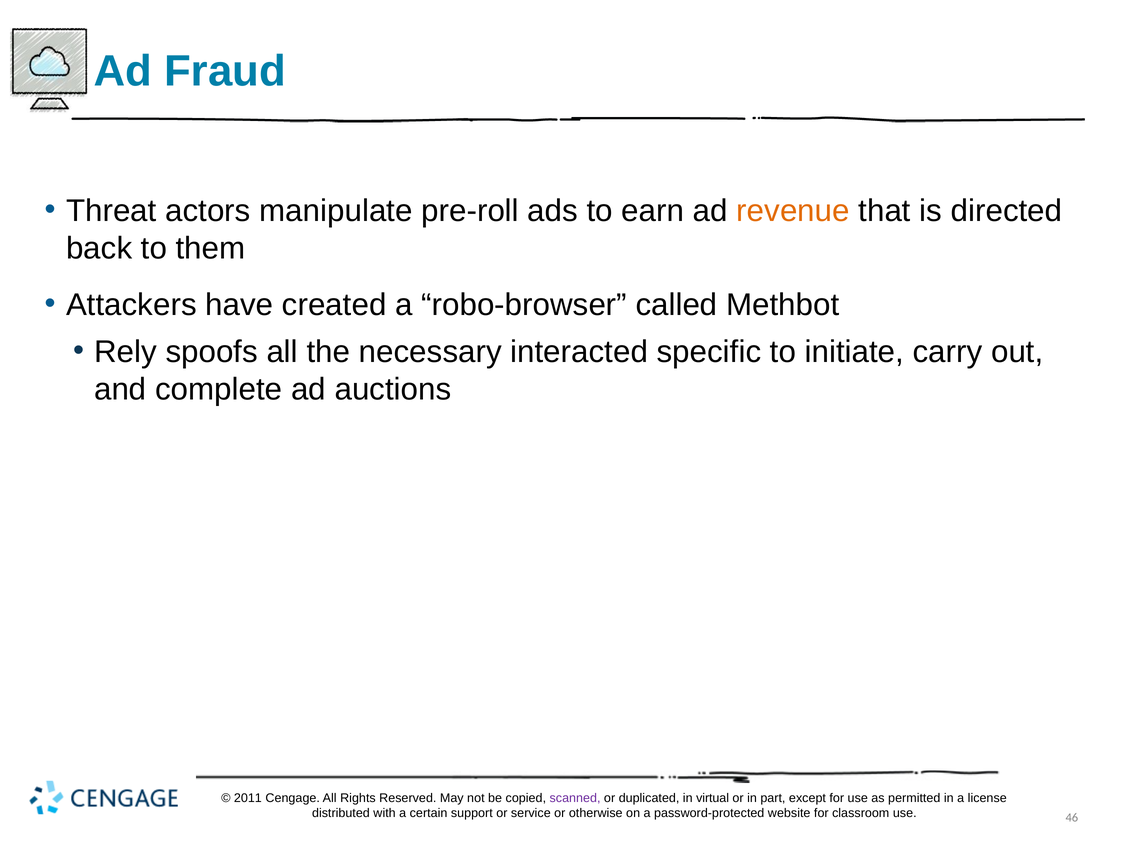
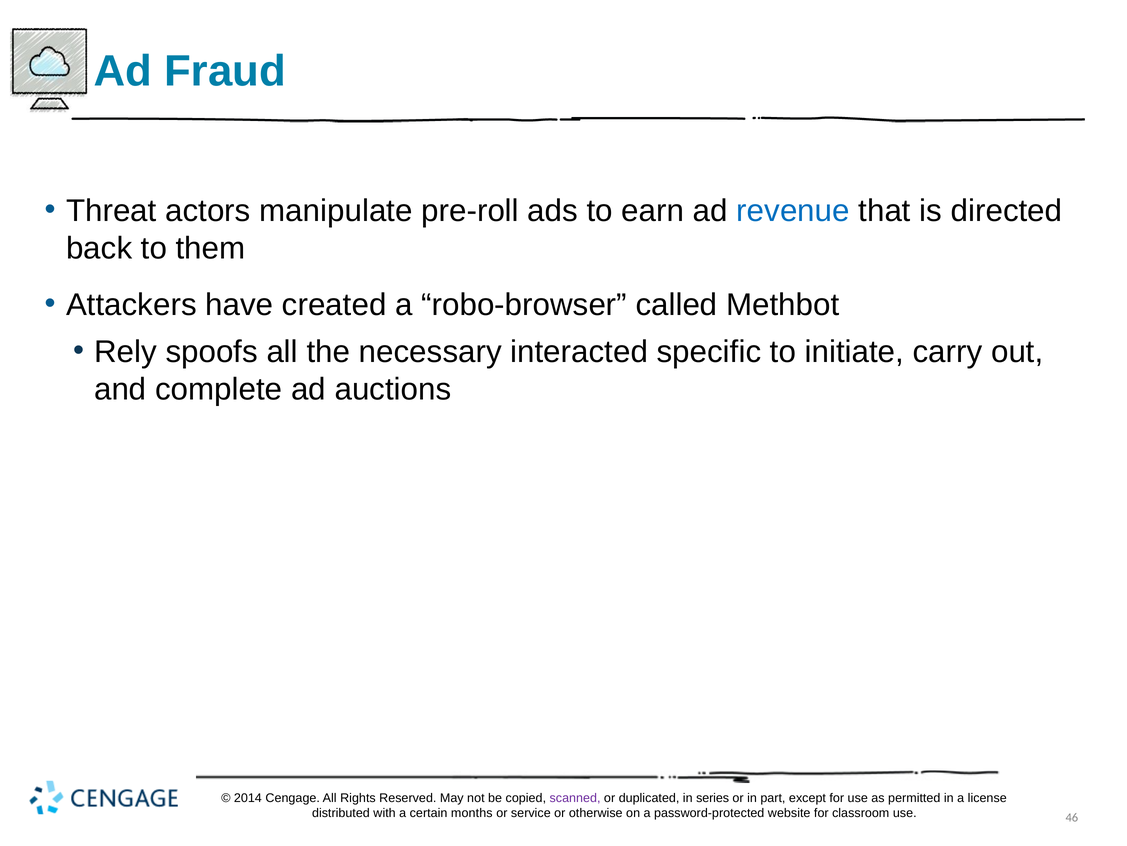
revenue colour: orange -> blue (793, 211)
2011: 2011 -> 2014 (248, 797)
virtual: virtual -> series (713, 797)
support: support -> months (472, 812)
